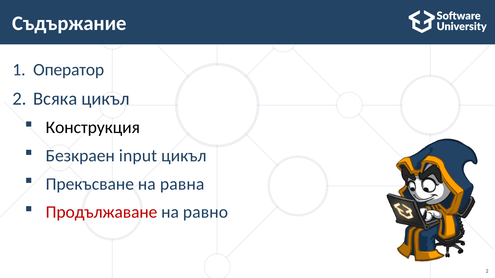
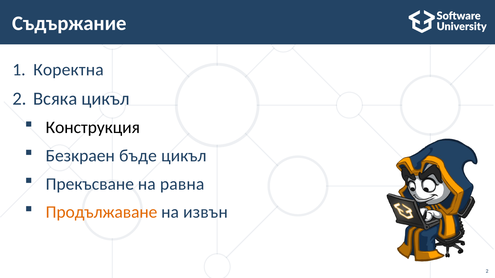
Оператор: Оператор -> Коректна (68, 70)
input: input -> бъде (138, 156)
Продължаване colour: red -> orange (102, 213)
равно: равно -> извън (205, 213)
